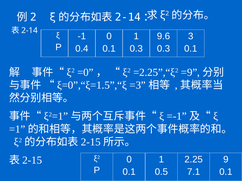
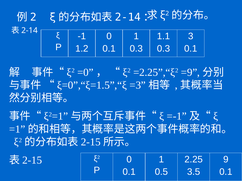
9.6: 9.6 -> 1.1 (163, 36)
0.4: 0.4 -> 1.2 (82, 49)
7.1: 7.1 -> 3.5 (194, 172)
